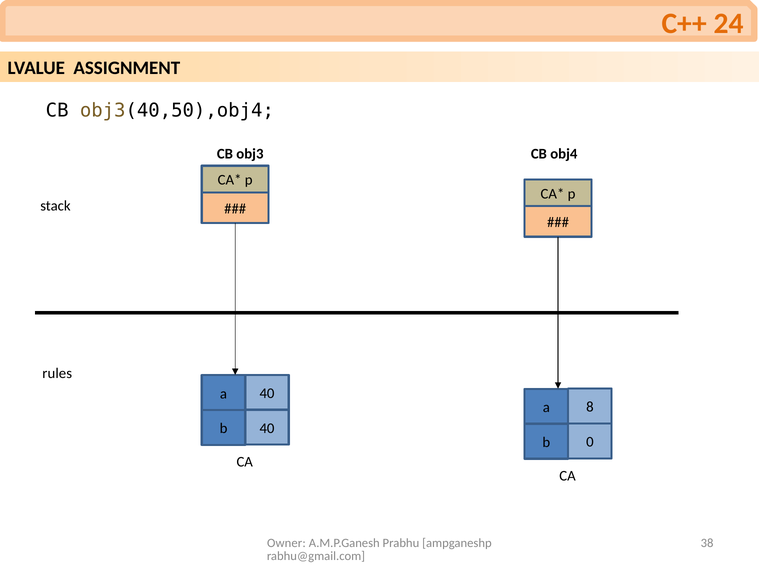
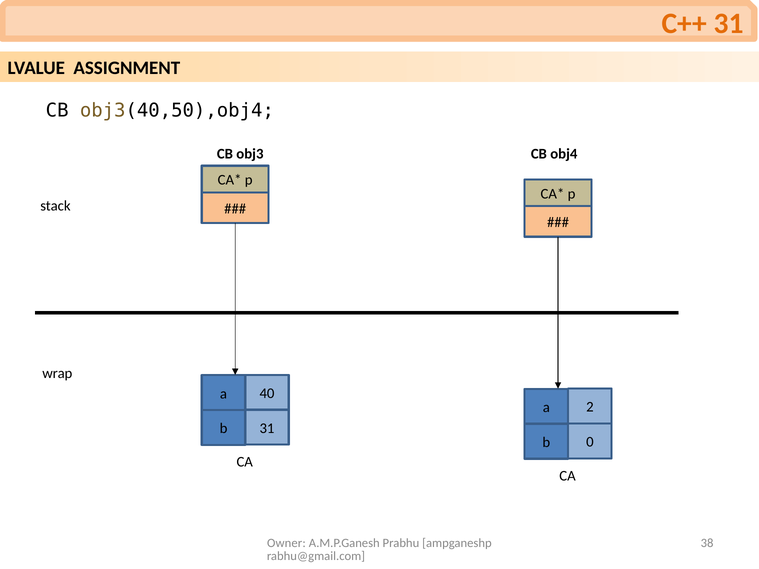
C++ 24: 24 -> 31 (729, 24)
rules: rules -> wrap (57, 374)
8: 8 -> 2 (590, 407)
b 40: 40 -> 31 (267, 428)
